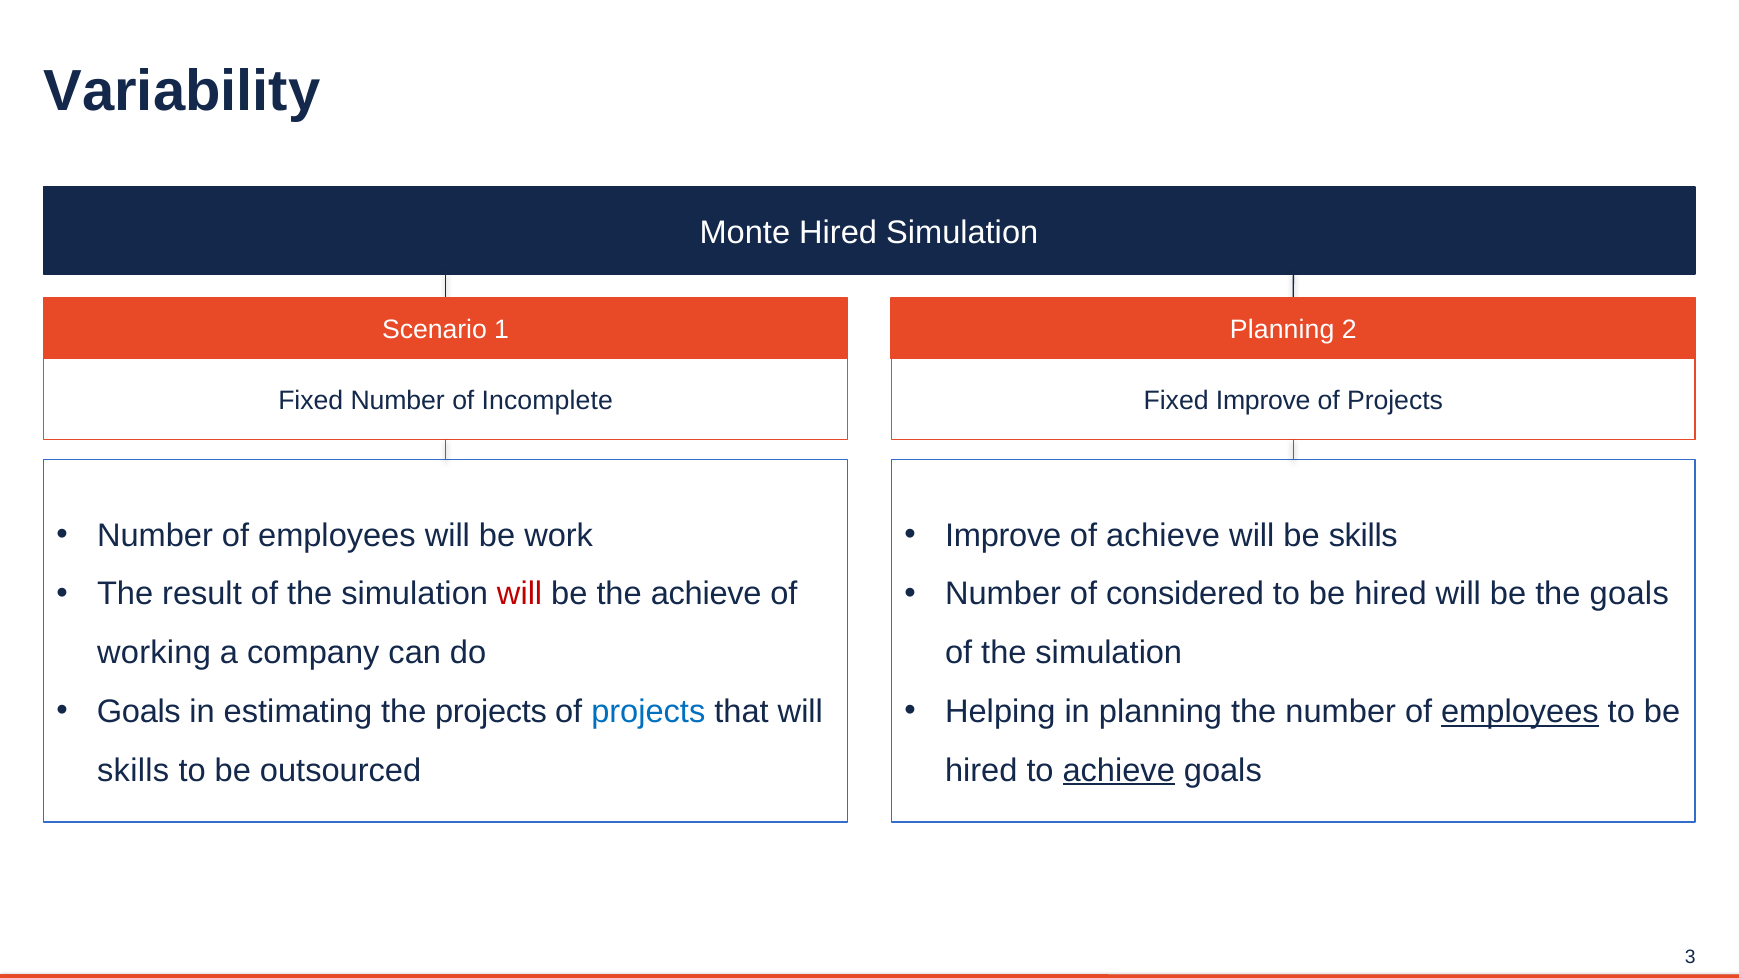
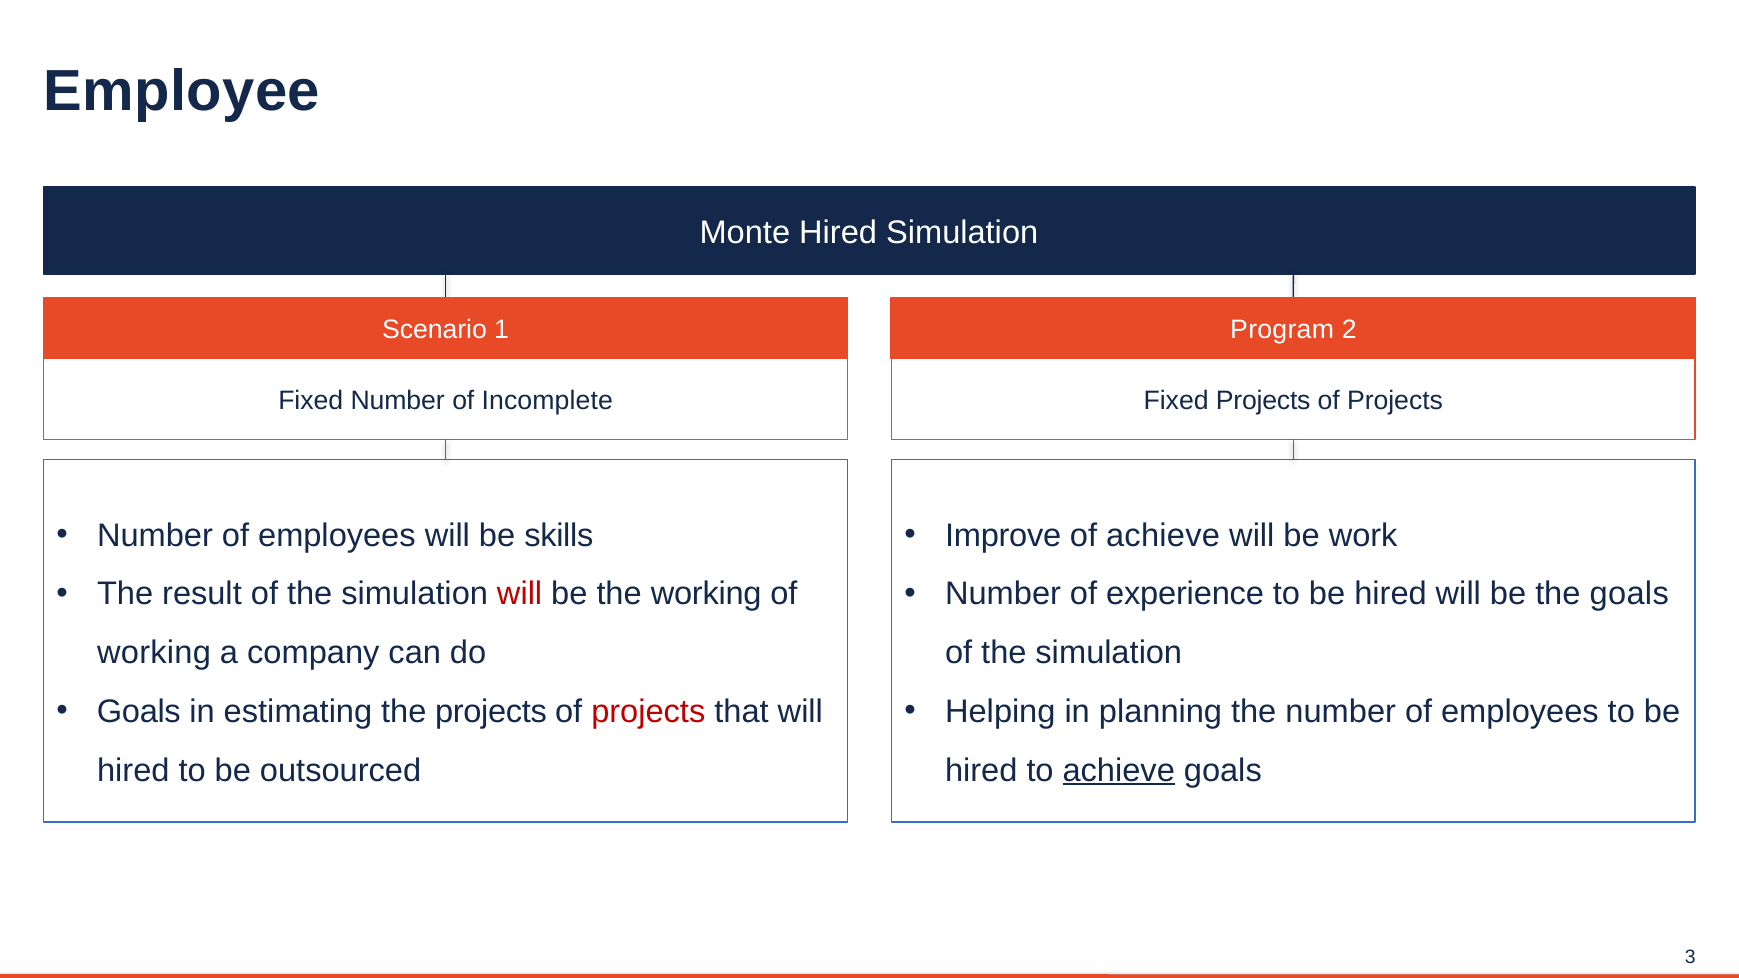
Variability: Variability -> Employee (182, 91)
1 Planning: Planning -> Program (1282, 330)
Fixed Improve: Improve -> Projects (1263, 401)
work: work -> skills (559, 536)
be skills: skills -> work (1363, 536)
the achieve: achieve -> working (706, 594)
considered: considered -> experience (1185, 594)
projects colour: blue -> red (648, 712)
employees underline: present -> none (1520, 712)
skills: skills -> hired (133, 770)
